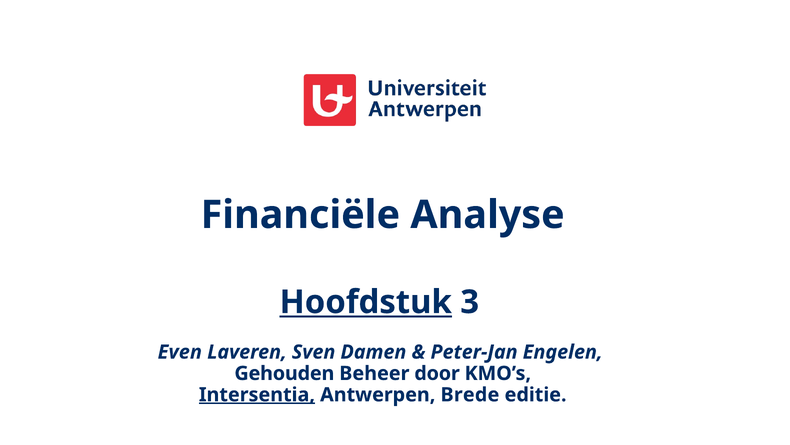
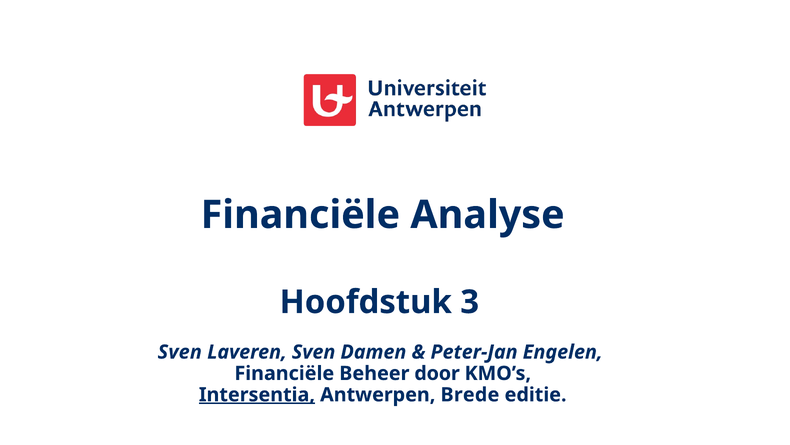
Hoofdstuk underline: present -> none (366, 302)
Even: Even -> Sven (180, 352)
Gehouden: Gehouden -> Financiële (284, 373)
